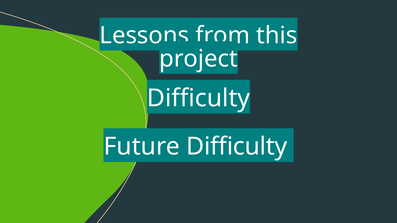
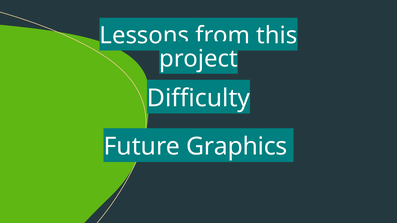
Future Difficulty: Difficulty -> Graphics (237, 147)
